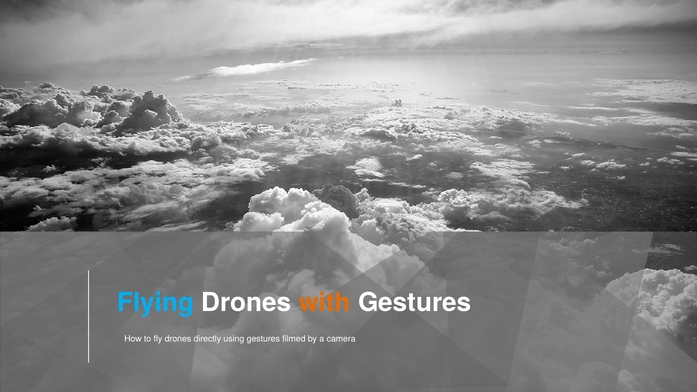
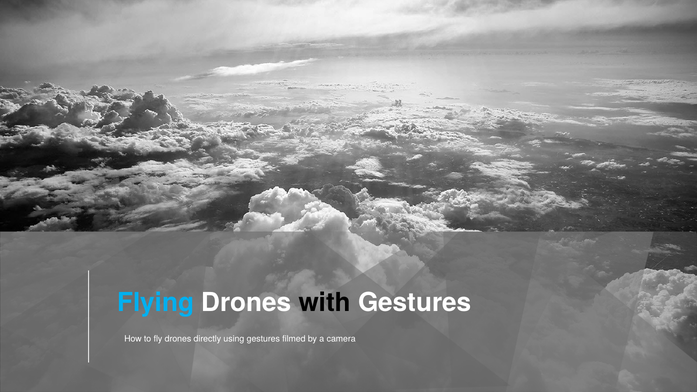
with colour: orange -> black (325, 302)
